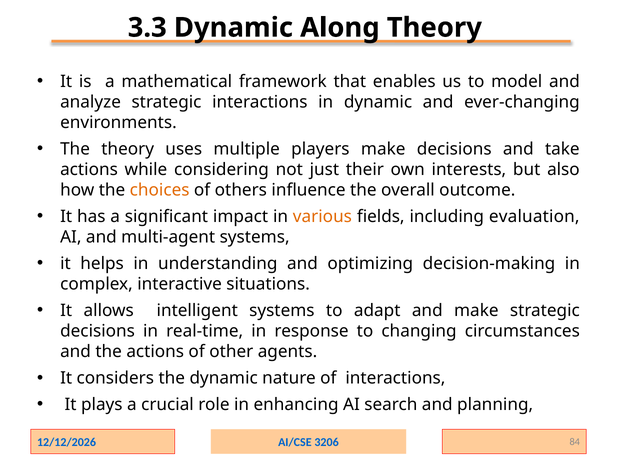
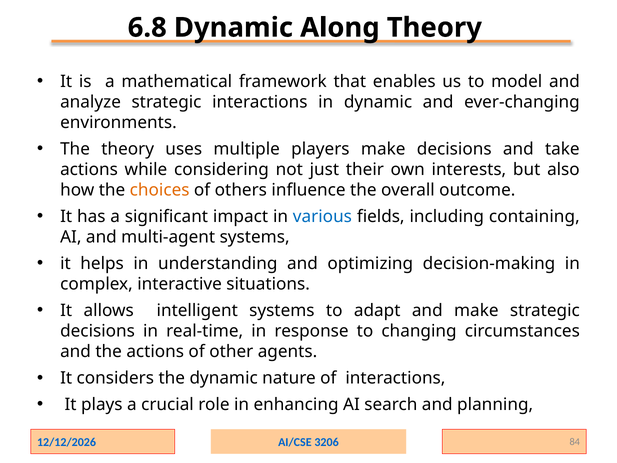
3.3: 3.3 -> 6.8 (147, 28)
various colour: orange -> blue (322, 217)
evaluation: evaluation -> containing (534, 217)
